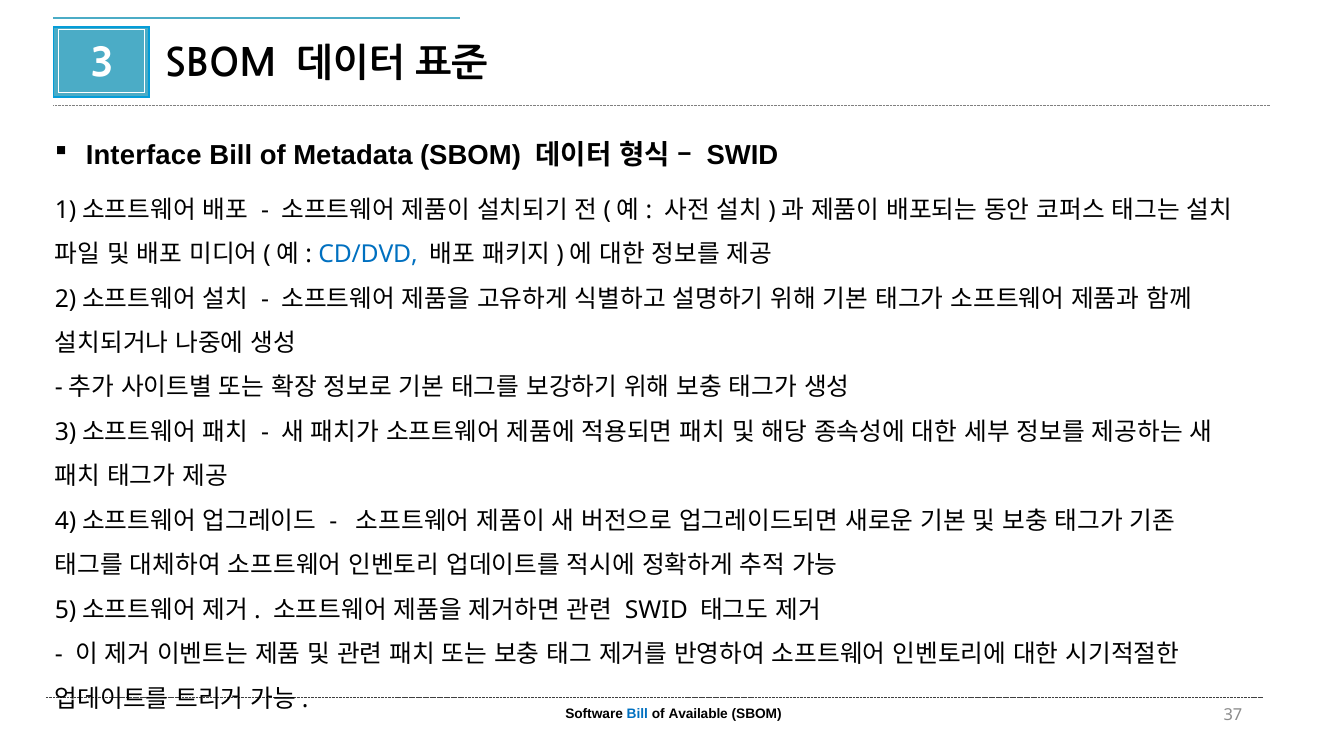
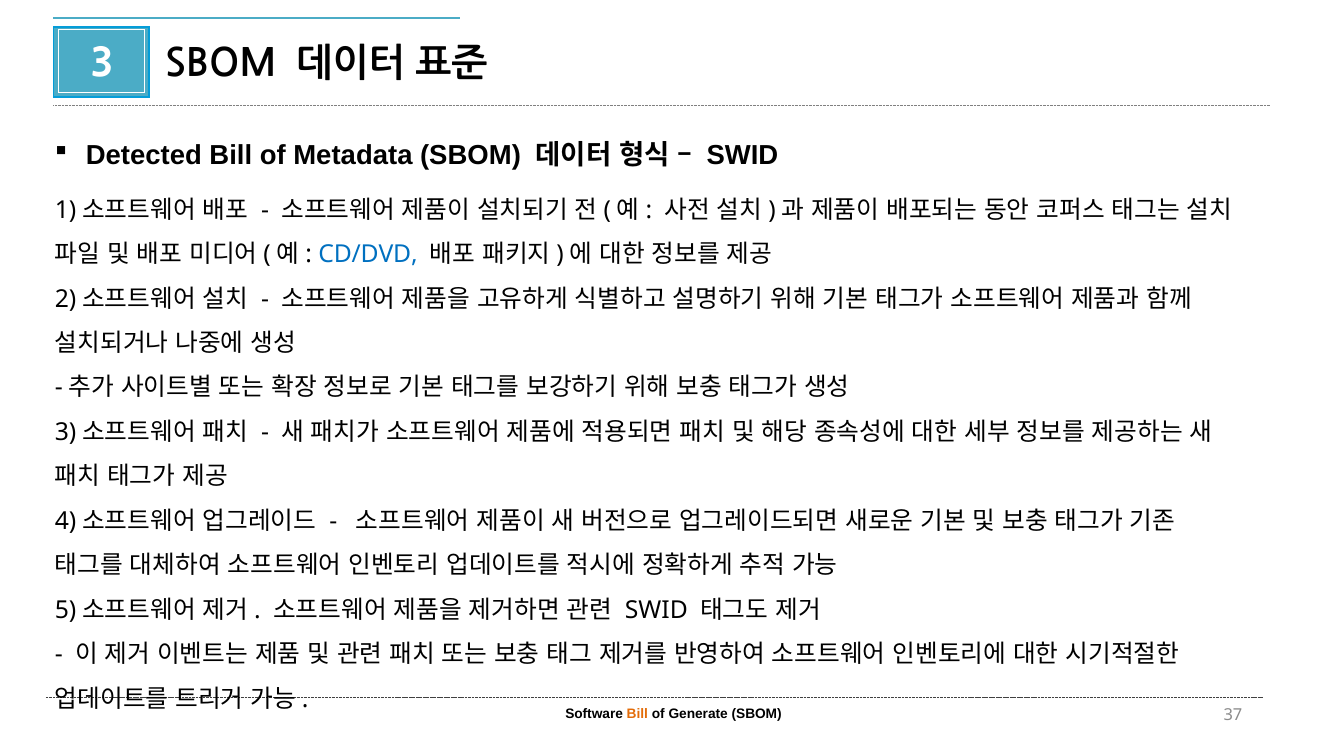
Interface: Interface -> Detected (144, 156)
Bill colour: blue -> orange (637, 714)
Available: Available -> Generate (698, 714)
